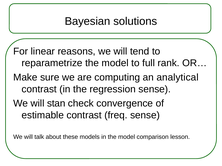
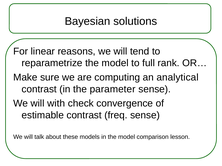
regression: regression -> parameter (113, 89)
stan: stan -> with (56, 104)
